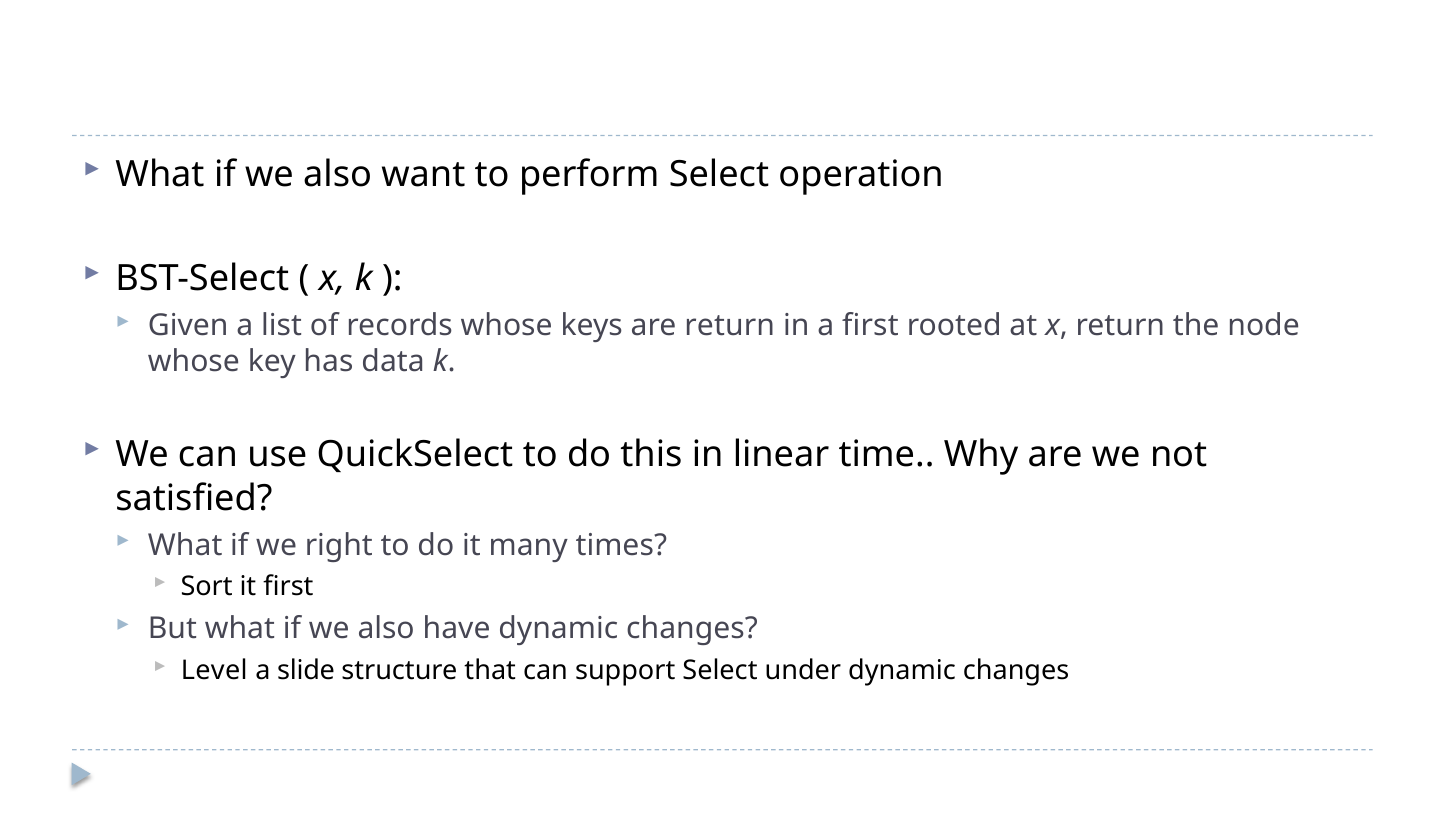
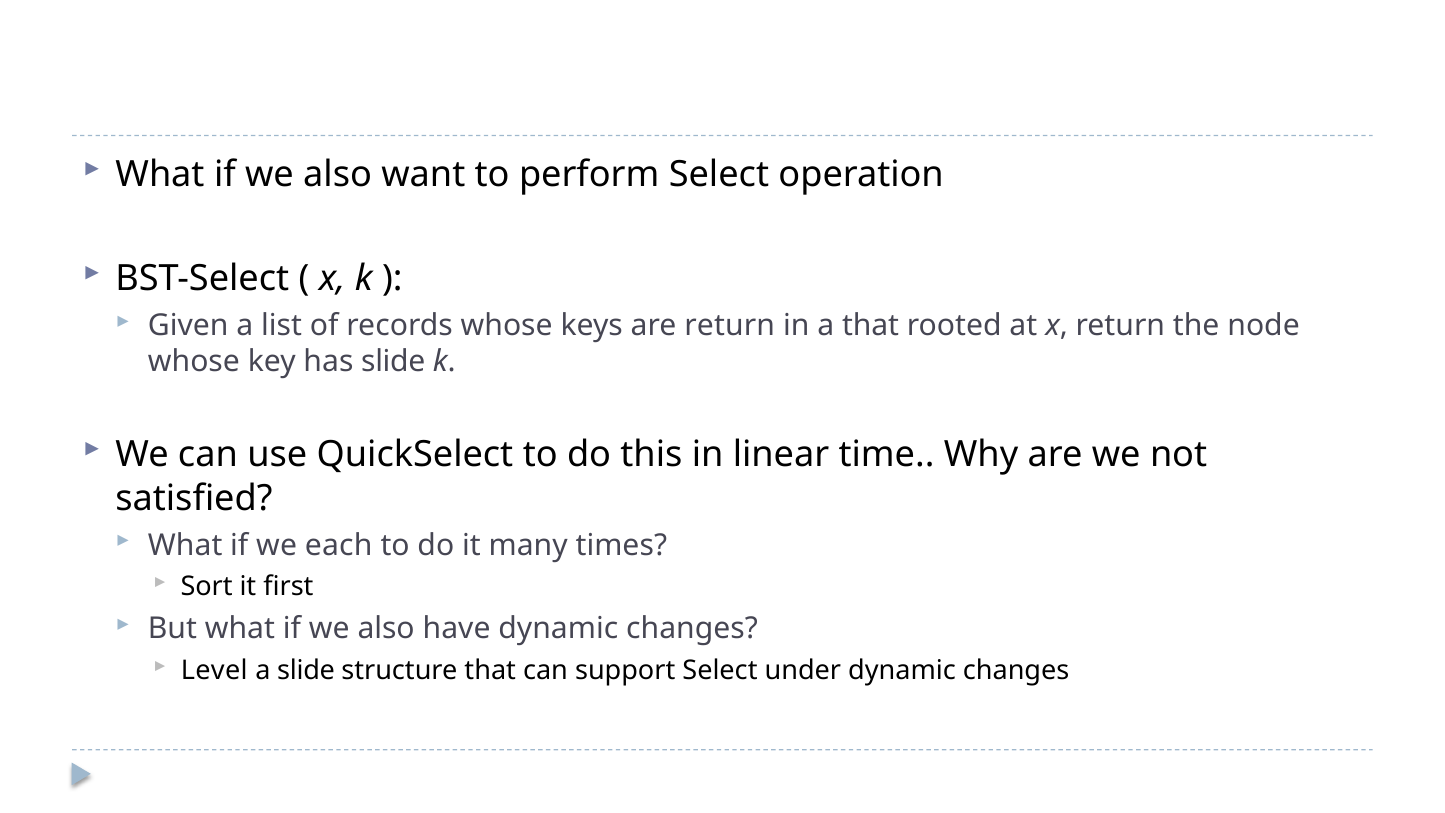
a first: first -> that (871, 326)
has data: data -> slide (393, 362)
right: right -> each (339, 545)
